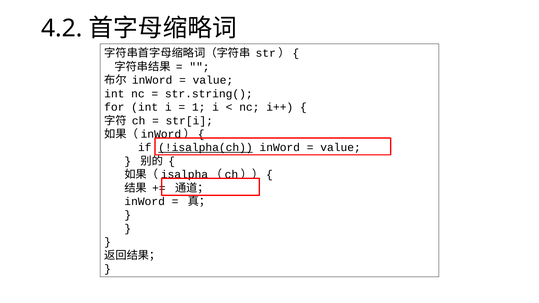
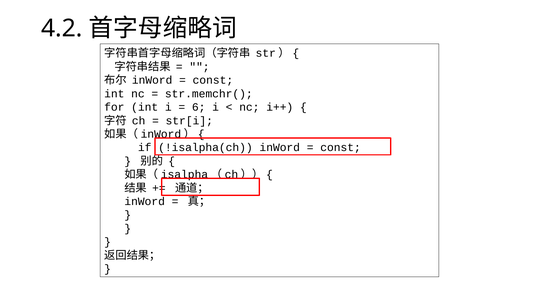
value: value -> const (213, 80)
str.string(: str.string( -> str.memchr( (209, 94)
1: 1 -> 6 (199, 107)
!isalpha(ch underline: present -> none (205, 148)
value: value -> const (341, 148)
